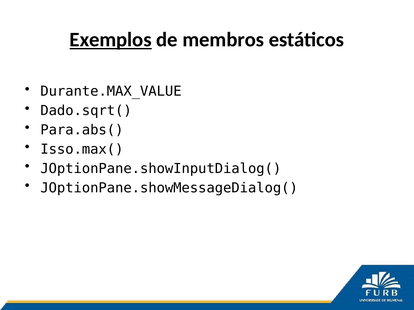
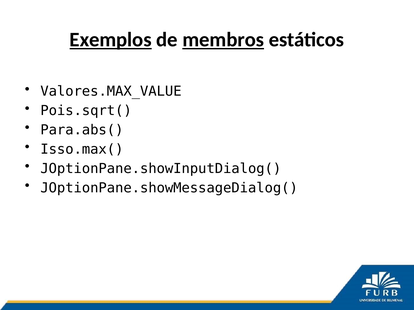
membros underline: none -> present (223, 40)
Durante.MAX_VALUE: Durante.MAX_VALUE -> Valores.MAX_VALUE (111, 92)
Dado.sqrt(: Dado.sqrt( -> Pois.sqrt( (86, 111)
